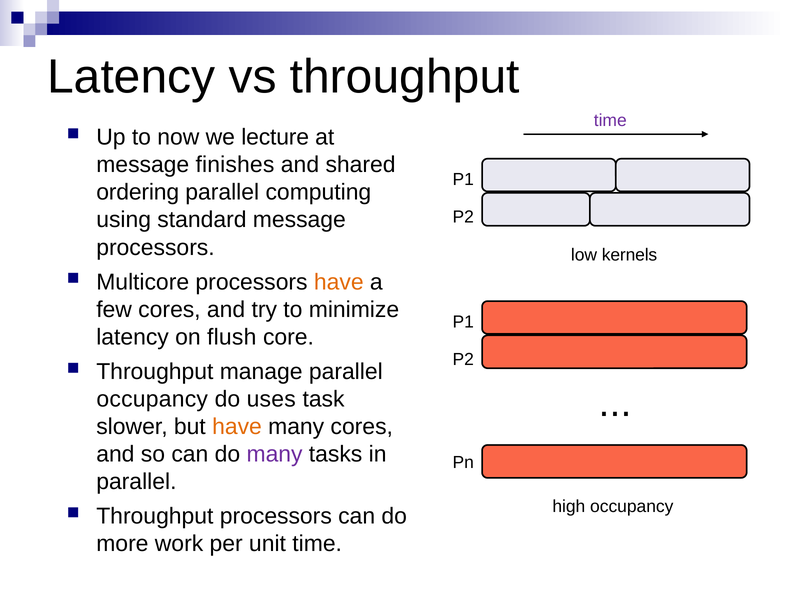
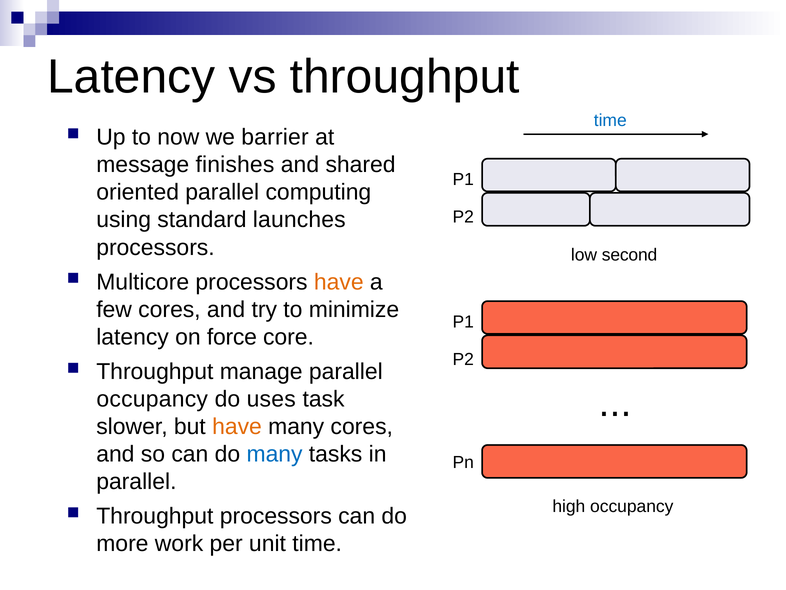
time colour: purple -> blue (610, 120)
lecture: lecture -> barrier (275, 137)
ordering: ordering -> oriented (138, 192)
standard message: message -> launches (299, 220)
kernels: kernels -> second (630, 255)
flush: flush -> force (232, 337)
many colour: purple -> blue (275, 454)
